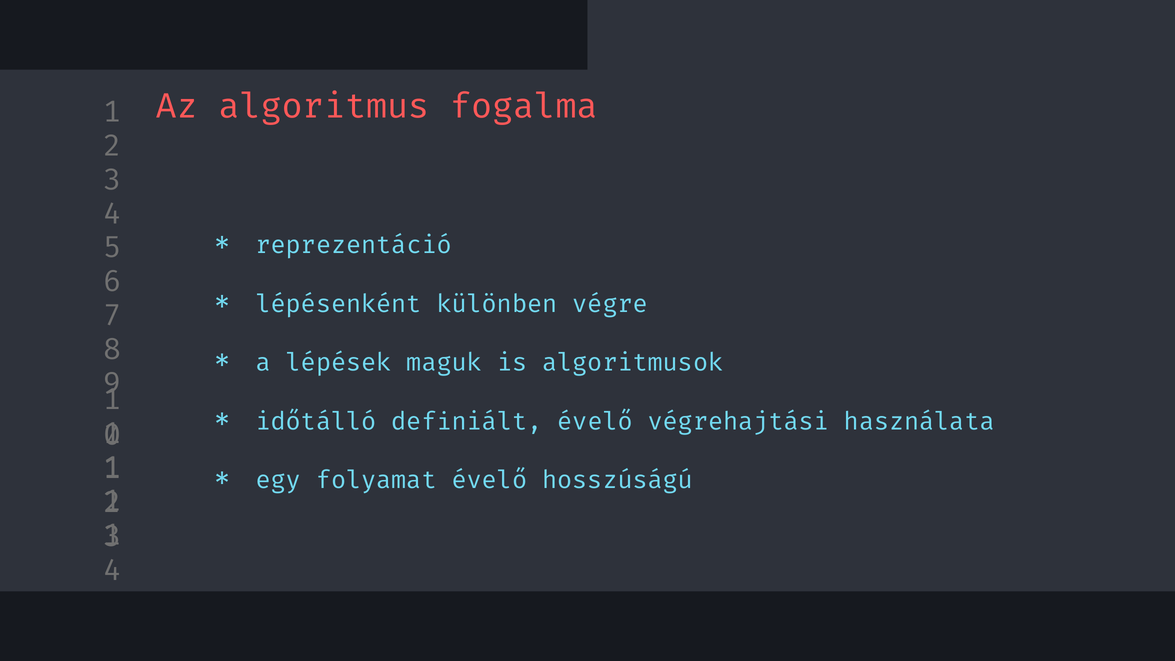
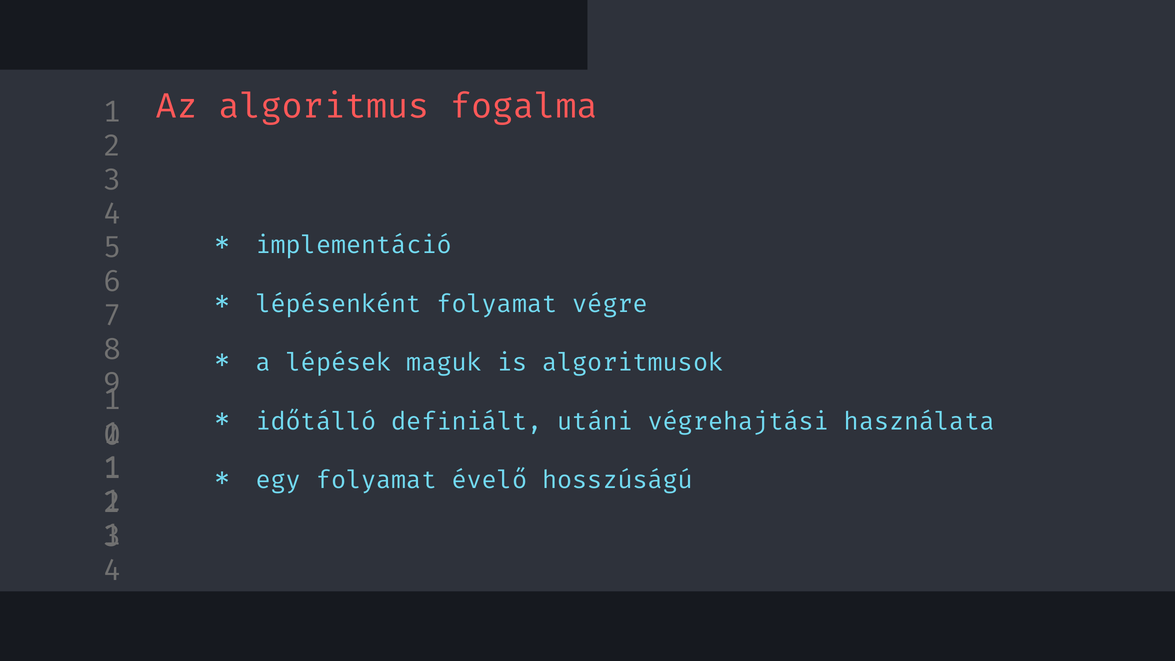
reprezentáció: reprezentáció -> implementáció (354, 245)
lépésenként különben: különben -> folyamat (497, 304)
definiált évelő: évelő -> utáni (595, 421)
